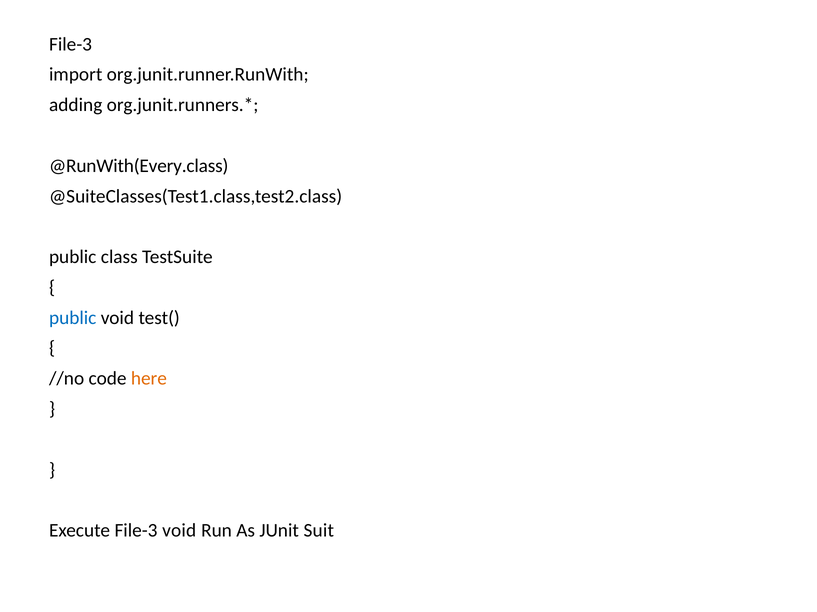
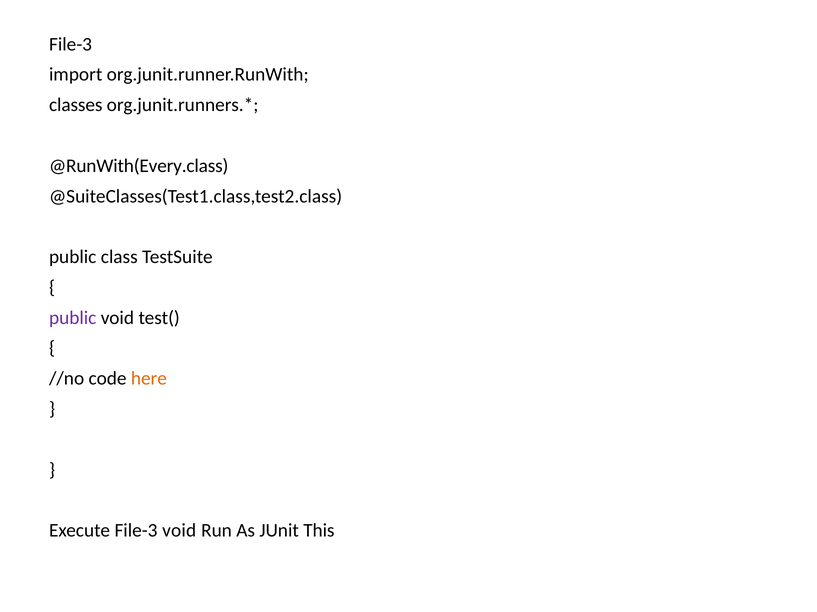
adding: adding -> classes (76, 105)
public colour: blue -> purple (73, 318)
Suit: Suit -> This (319, 531)
